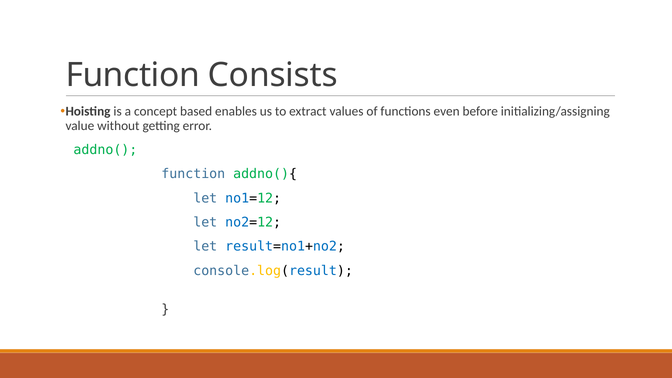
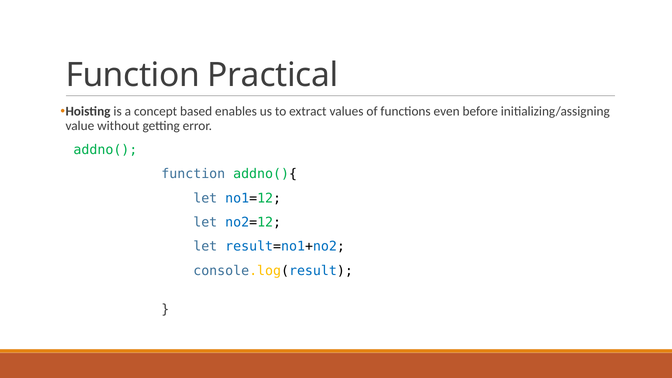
Consists: Consists -> Practical (273, 75)
